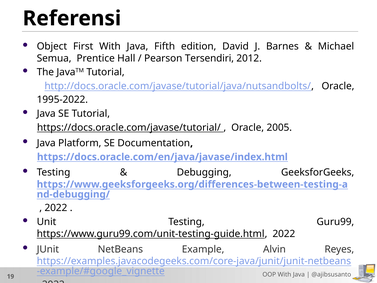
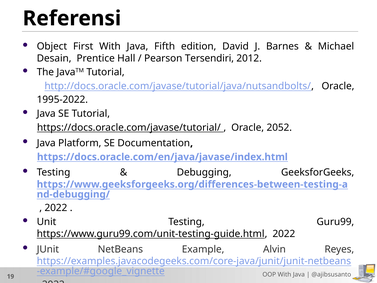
Semua: Semua -> Desain (54, 58)
2005: 2005 -> 2052 (279, 127)
